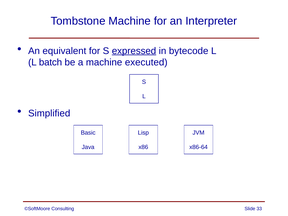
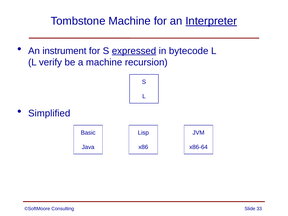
Interpreter underline: none -> present (211, 21)
equivalent: equivalent -> instrument (64, 51)
batch: batch -> verify (50, 62)
executed: executed -> recursion (146, 62)
